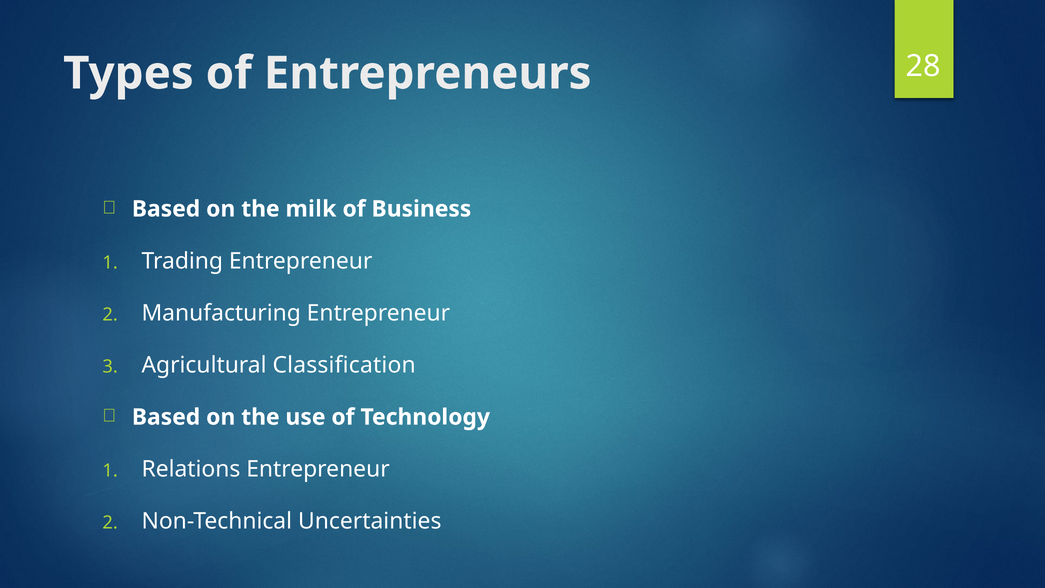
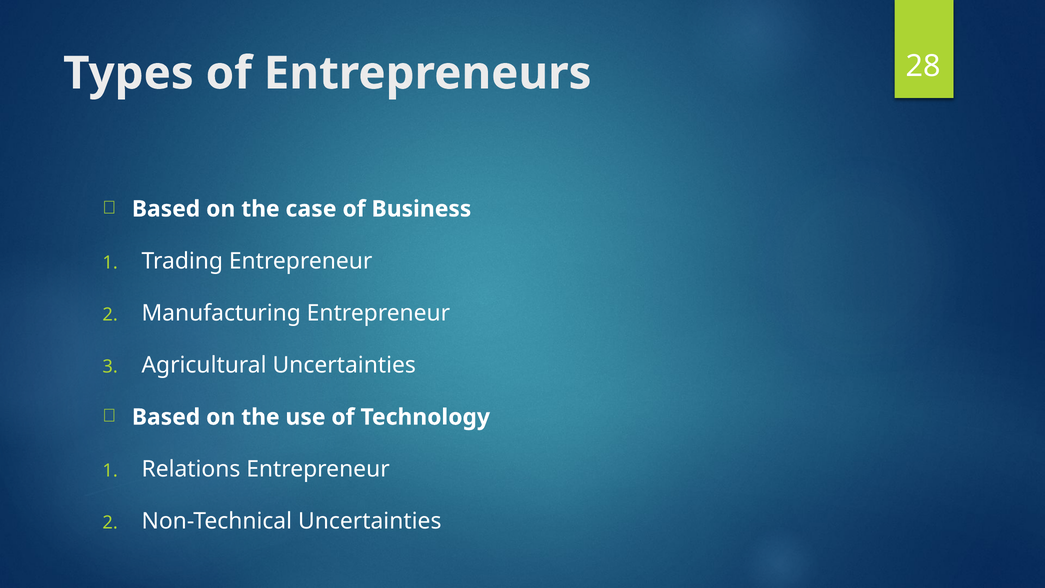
milk: milk -> case (311, 209)
Agricultural Classification: Classification -> Uncertainties (344, 365)
